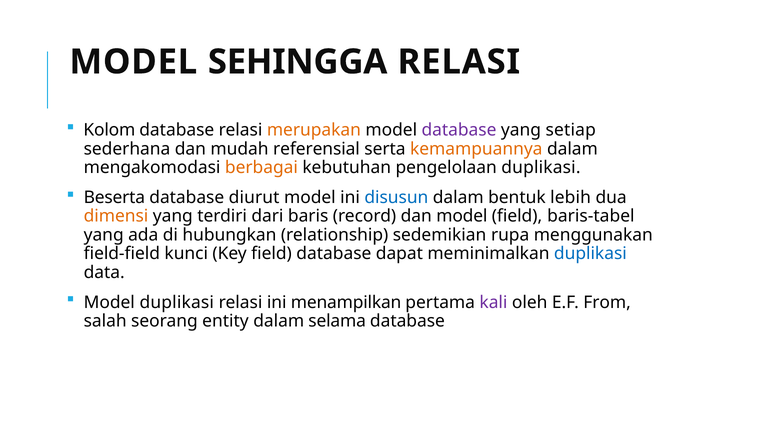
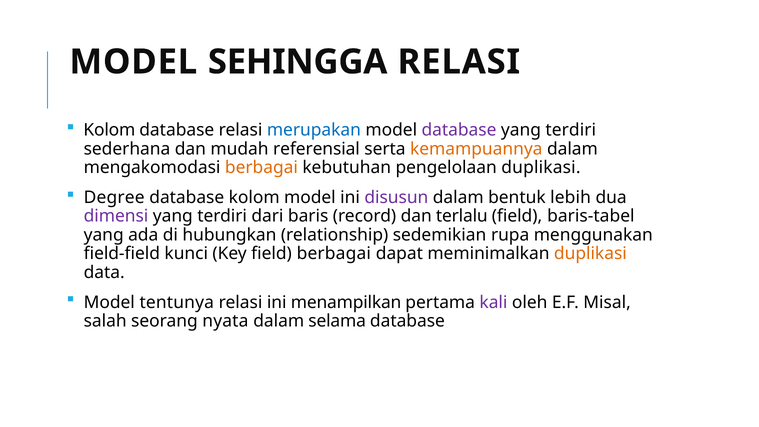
merupakan colour: orange -> blue (314, 130)
setiap: setiap -> terdiri (571, 130)
Beserta: Beserta -> Degree (114, 197)
database diurut: diurut -> kolom (254, 197)
disusun colour: blue -> purple (396, 197)
dimensi colour: orange -> purple (116, 216)
dan model: model -> terlalu (462, 216)
field database: database -> berbagai (334, 254)
duplikasi colour: blue -> orange (590, 254)
Model duplikasi: duplikasi -> tentunya (177, 302)
From: From -> Misal (607, 302)
entity: entity -> nyata (225, 321)
